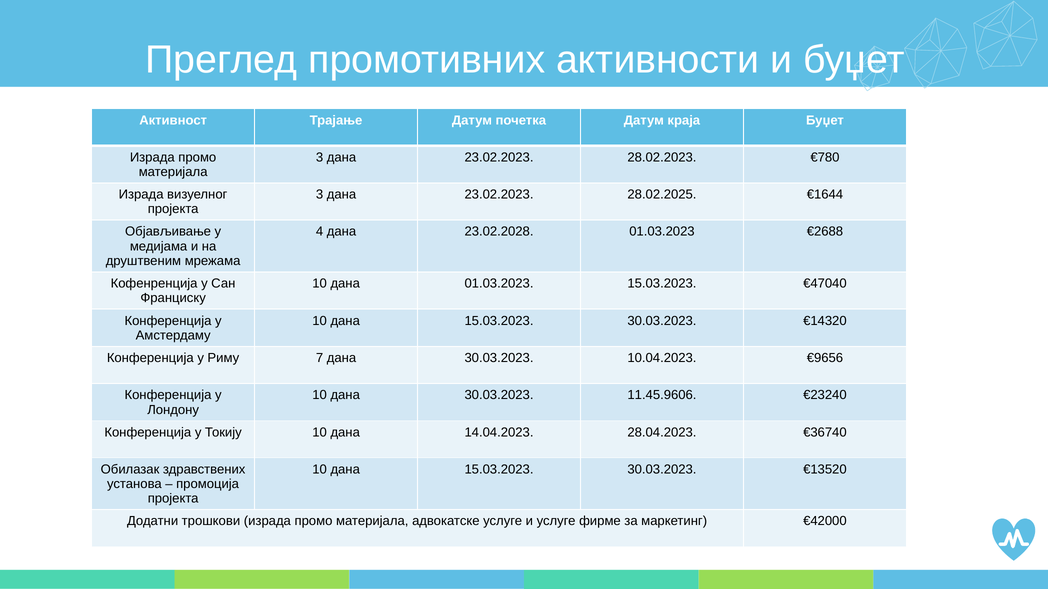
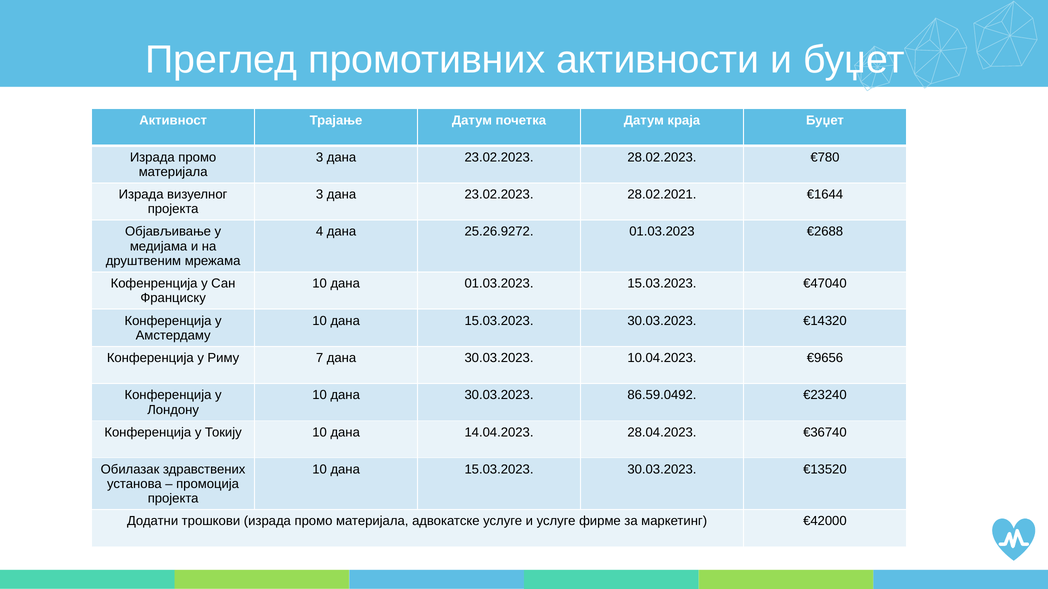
28.02.2025: 28.02.2025 -> 28.02.2021 (662, 195)
23.02.2028: 23.02.2028 -> 25.26.9272 (499, 232)
11.45.9606: 11.45.9606 -> 86.59.0492 (662, 395)
